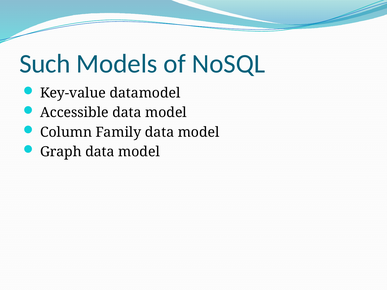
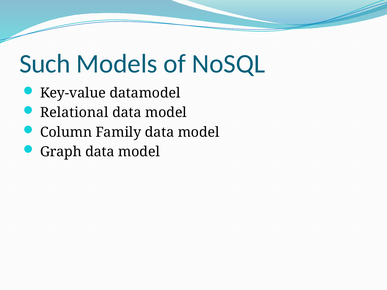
Accessible: Accessible -> Relational (74, 113)
